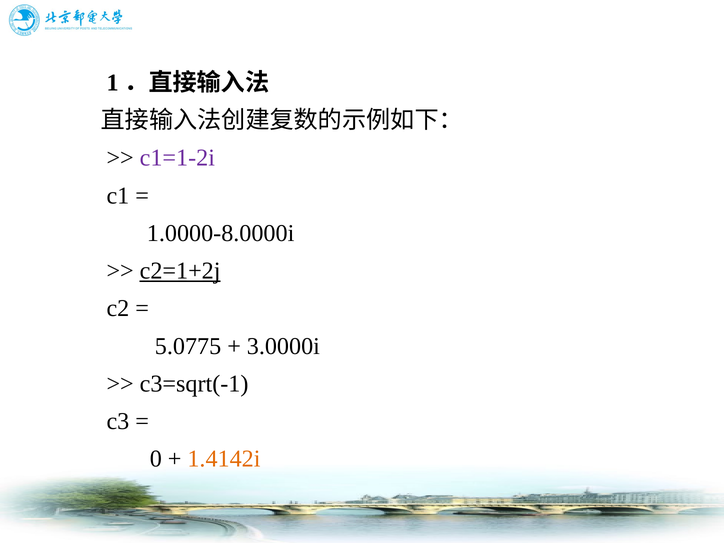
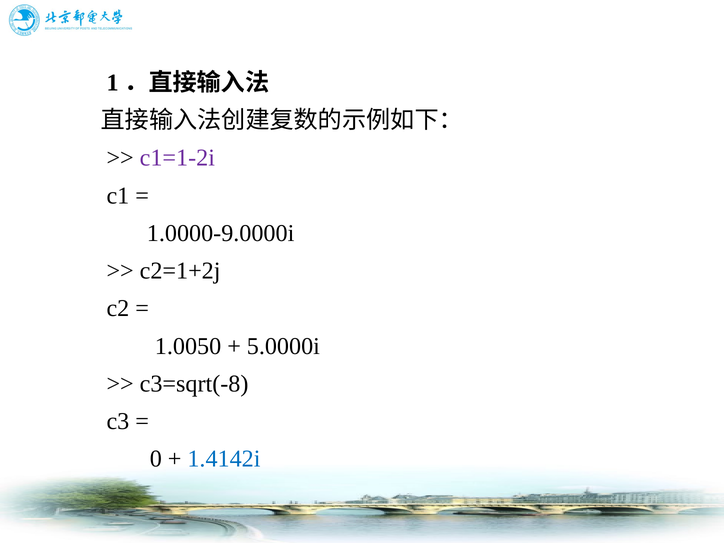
1.0000-8.0000i: 1.0000-8.0000i -> 1.0000-9.0000i (221, 233)
c2=1+2j underline: present -> none (180, 271)
5.0775: 5.0775 -> 1.0050 (188, 346)
3.0000i: 3.0000i -> 5.0000i (283, 346)
c3=sqrt(-1: c3=sqrt(-1 -> c3=sqrt(-8 (194, 384)
1.4142i colour: orange -> blue (224, 459)
